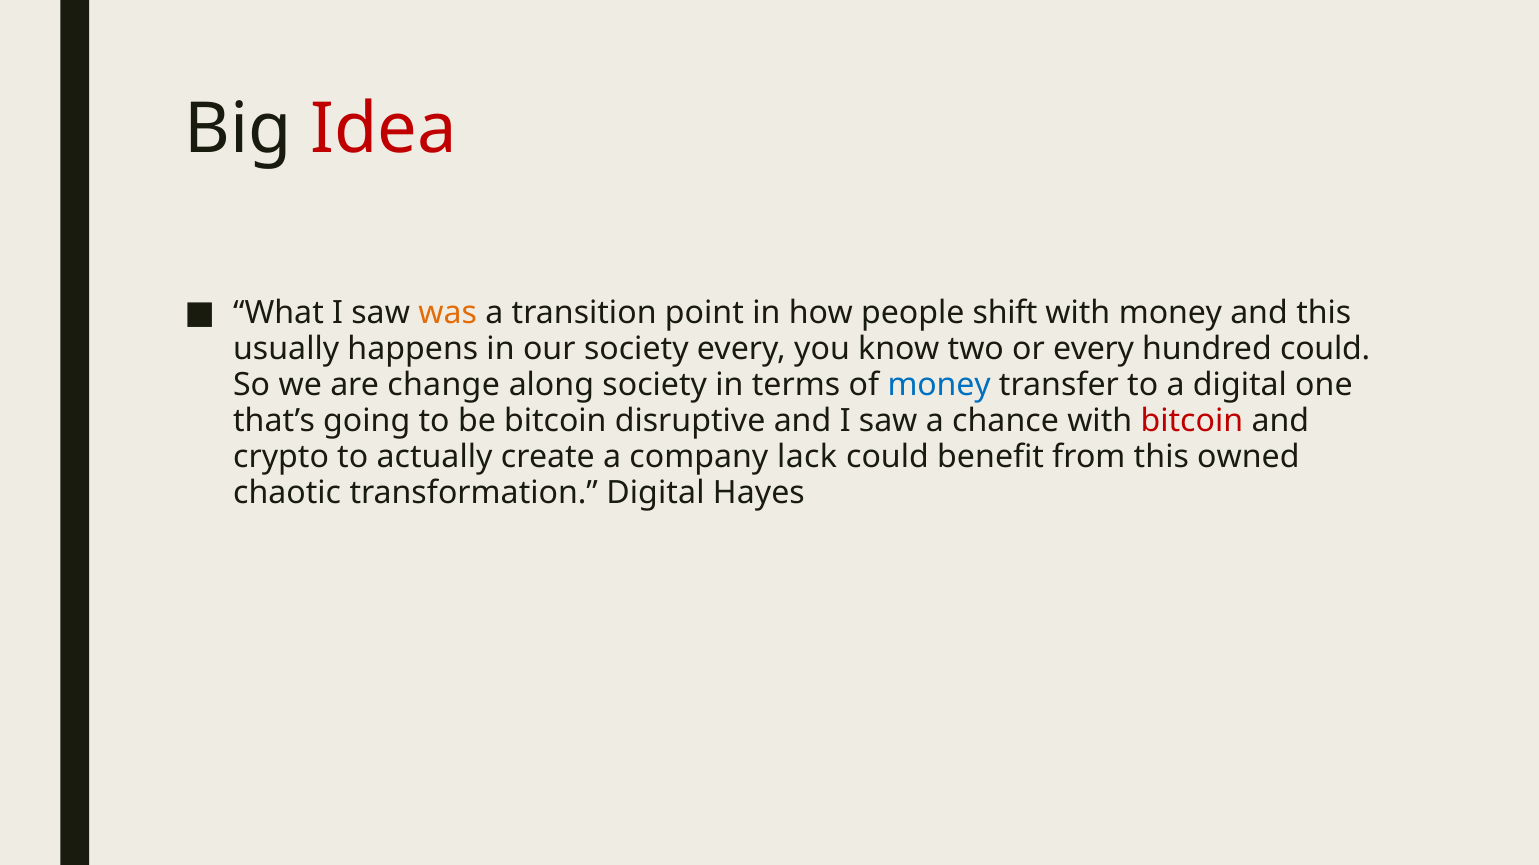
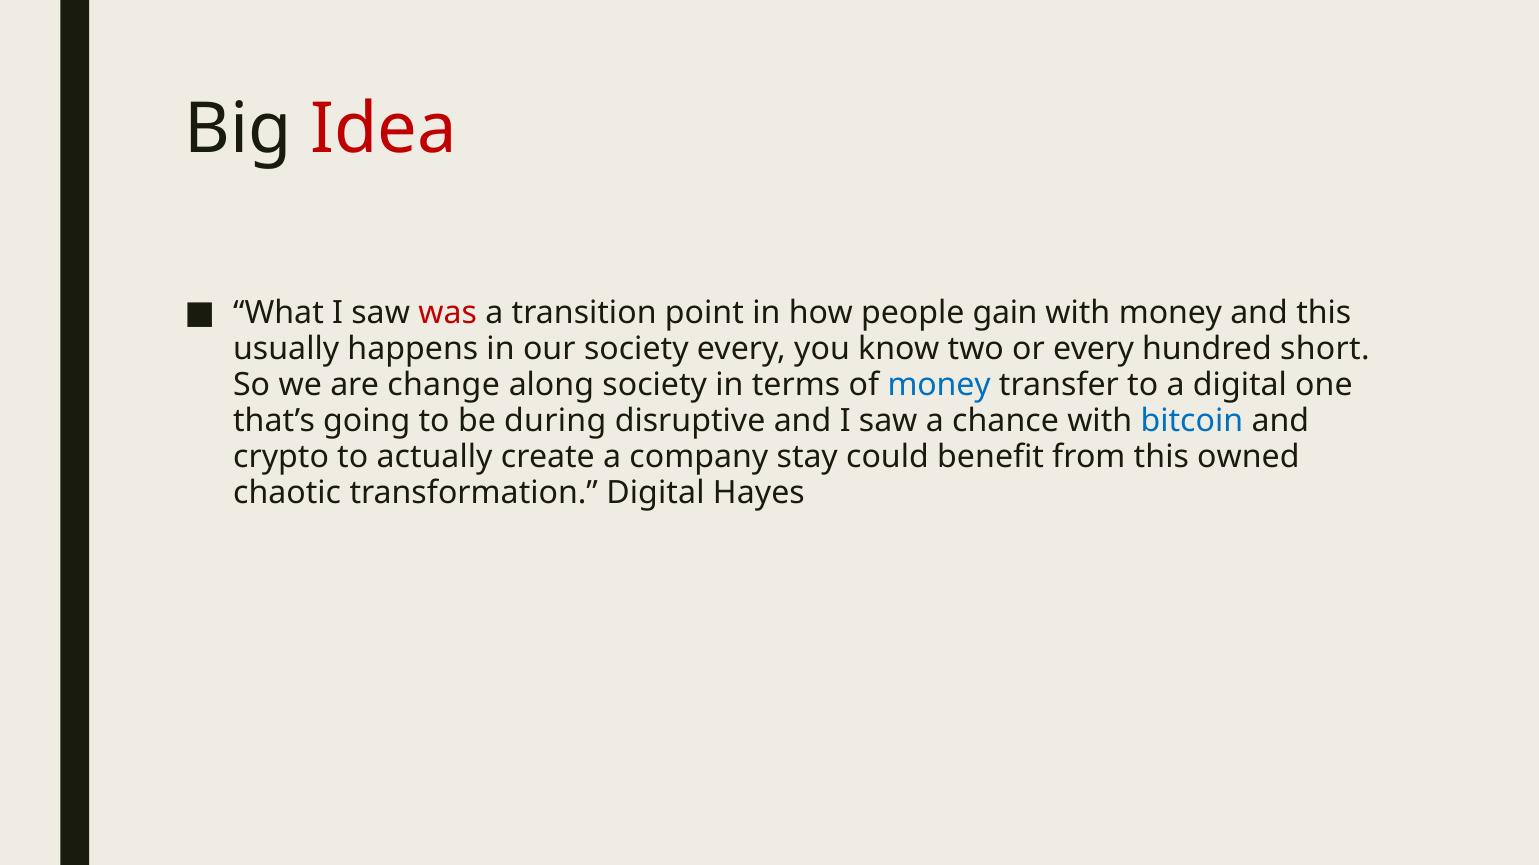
was colour: orange -> red (448, 313)
shift: shift -> gain (1005, 313)
hundred could: could -> short (1325, 349)
be bitcoin: bitcoin -> during (555, 421)
bitcoin colour: red -> blue (1192, 421)
lack: lack -> stay (807, 457)
